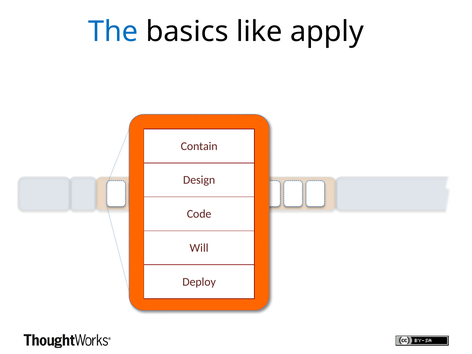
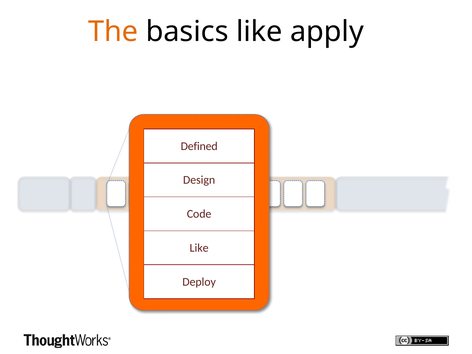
The colour: blue -> orange (113, 32)
Contain: Contain -> Defined (199, 146)
Will: Will -> Like (199, 248)
